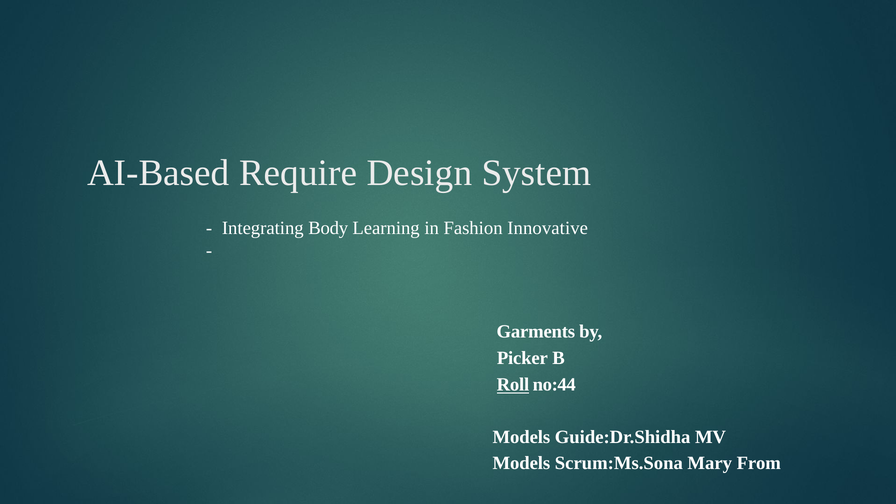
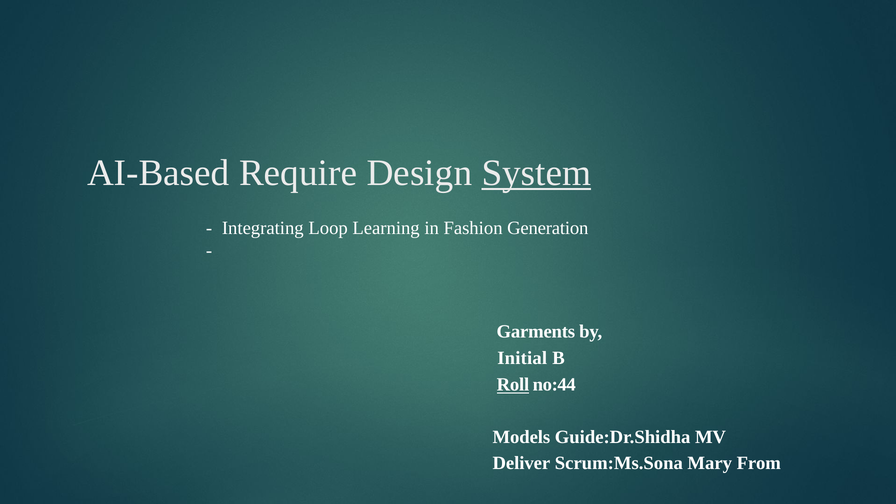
System underline: none -> present (536, 173)
Body: Body -> Loop (328, 228)
Innovative: Innovative -> Generation (548, 228)
Picker: Picker -> Initial (522, 358)
Models: Models -> Deliver (521, 463)
